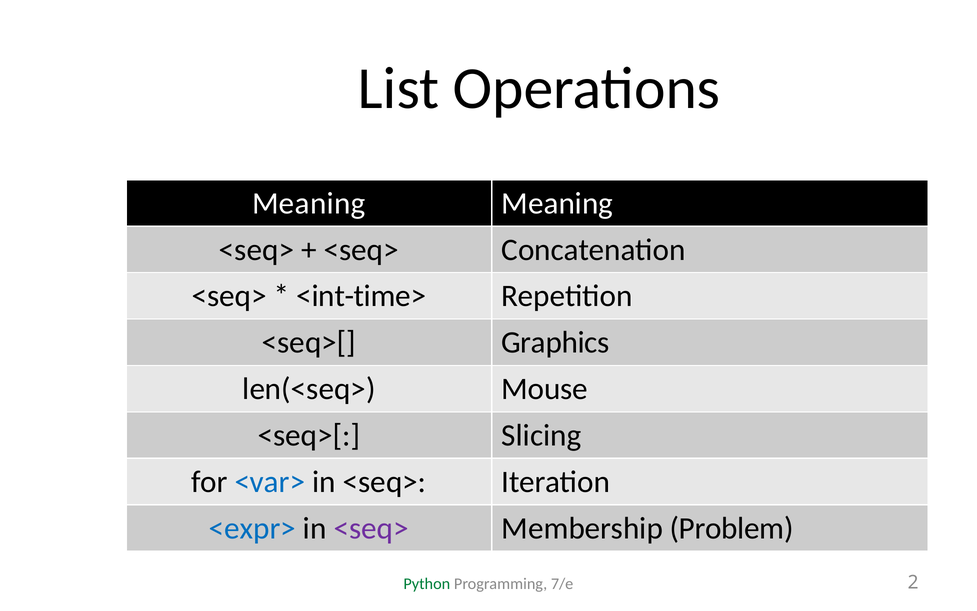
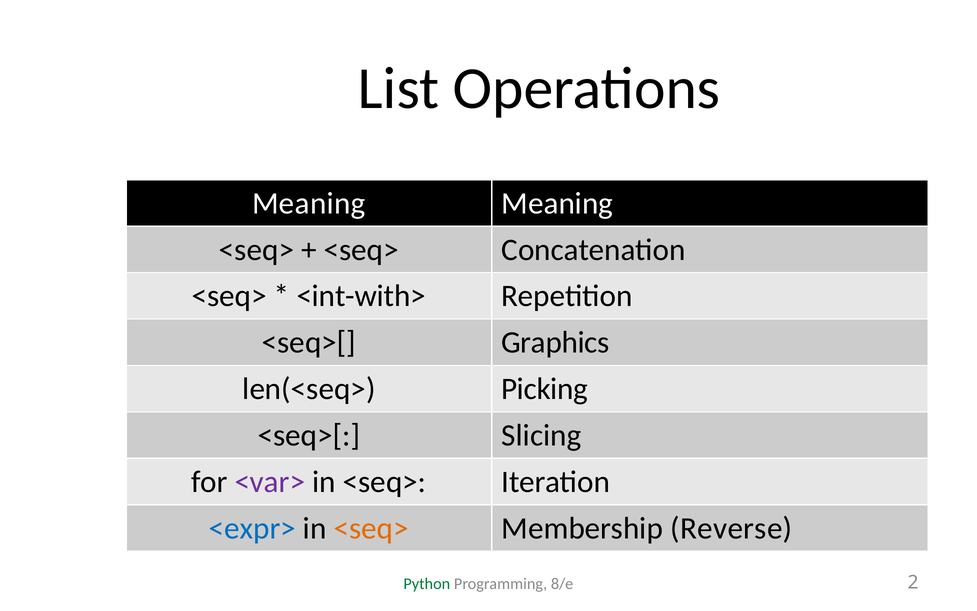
<int-time>: <int-time> -> <int-with> (361, 296)
Mouse: Mouse -> Picking (545, 389)
<var> colour: blue -> purple (270, 482)
<seq> colour: purple -> orange (371, 528)
Problem: Problem -> Reverse (731, 528)
7/e: 7/e -> 8/e (562, 583)
